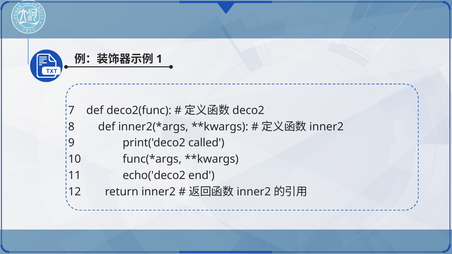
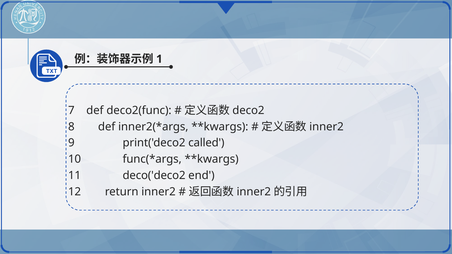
echo('deco2: echo('deco2 -> deco('deco2 (154, 176)
